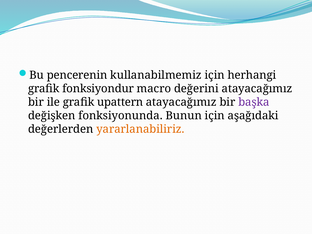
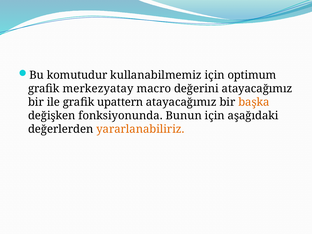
pencerenin: pencerenin -> komutudur (77, 75)
herhangi: herhangi -> optimum (252, 75)
fonksiyondur: fonksiyondur -> merkezyatay (98, 89)
başka colour: purple -> orange (254, 102)
